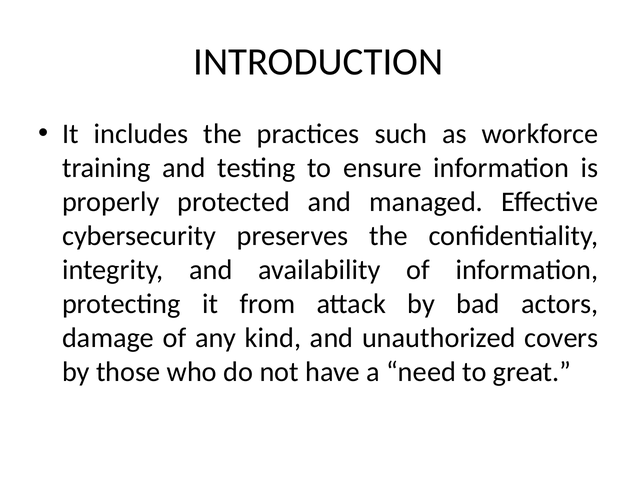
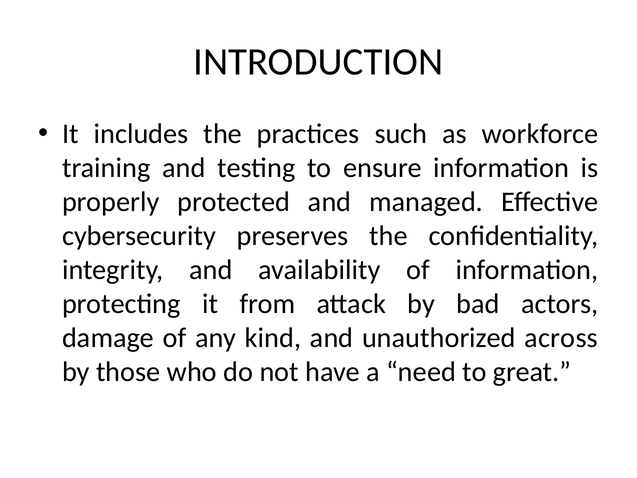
covers: covers -> across (561, 338)
